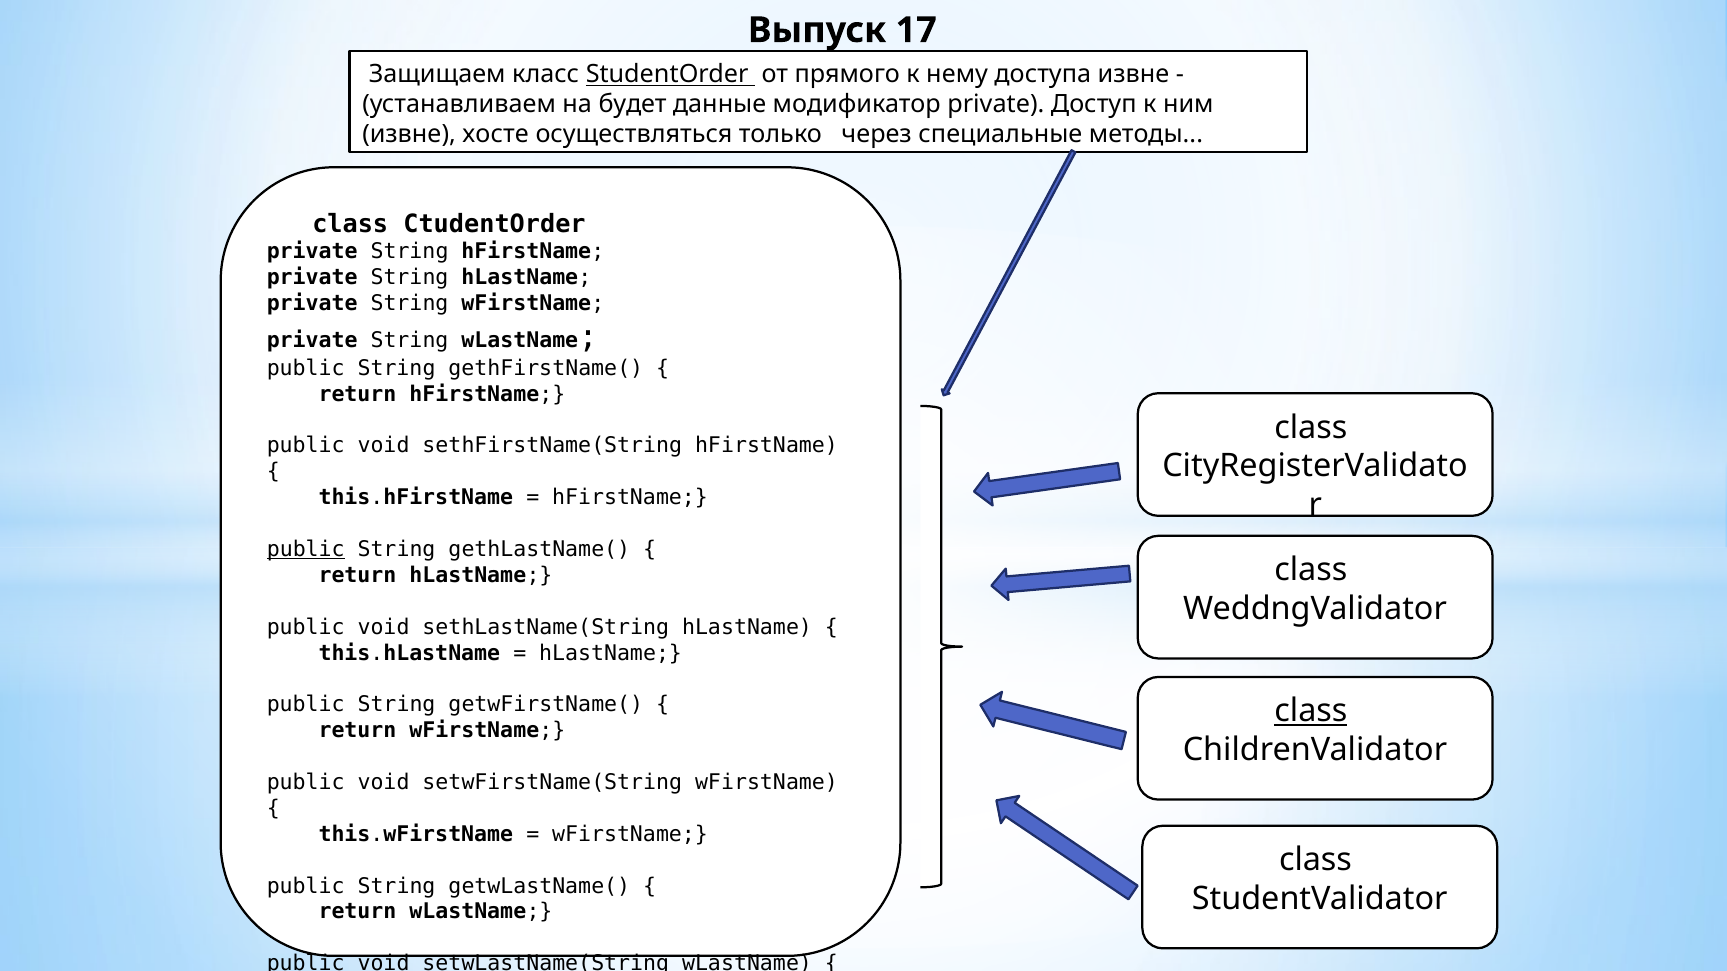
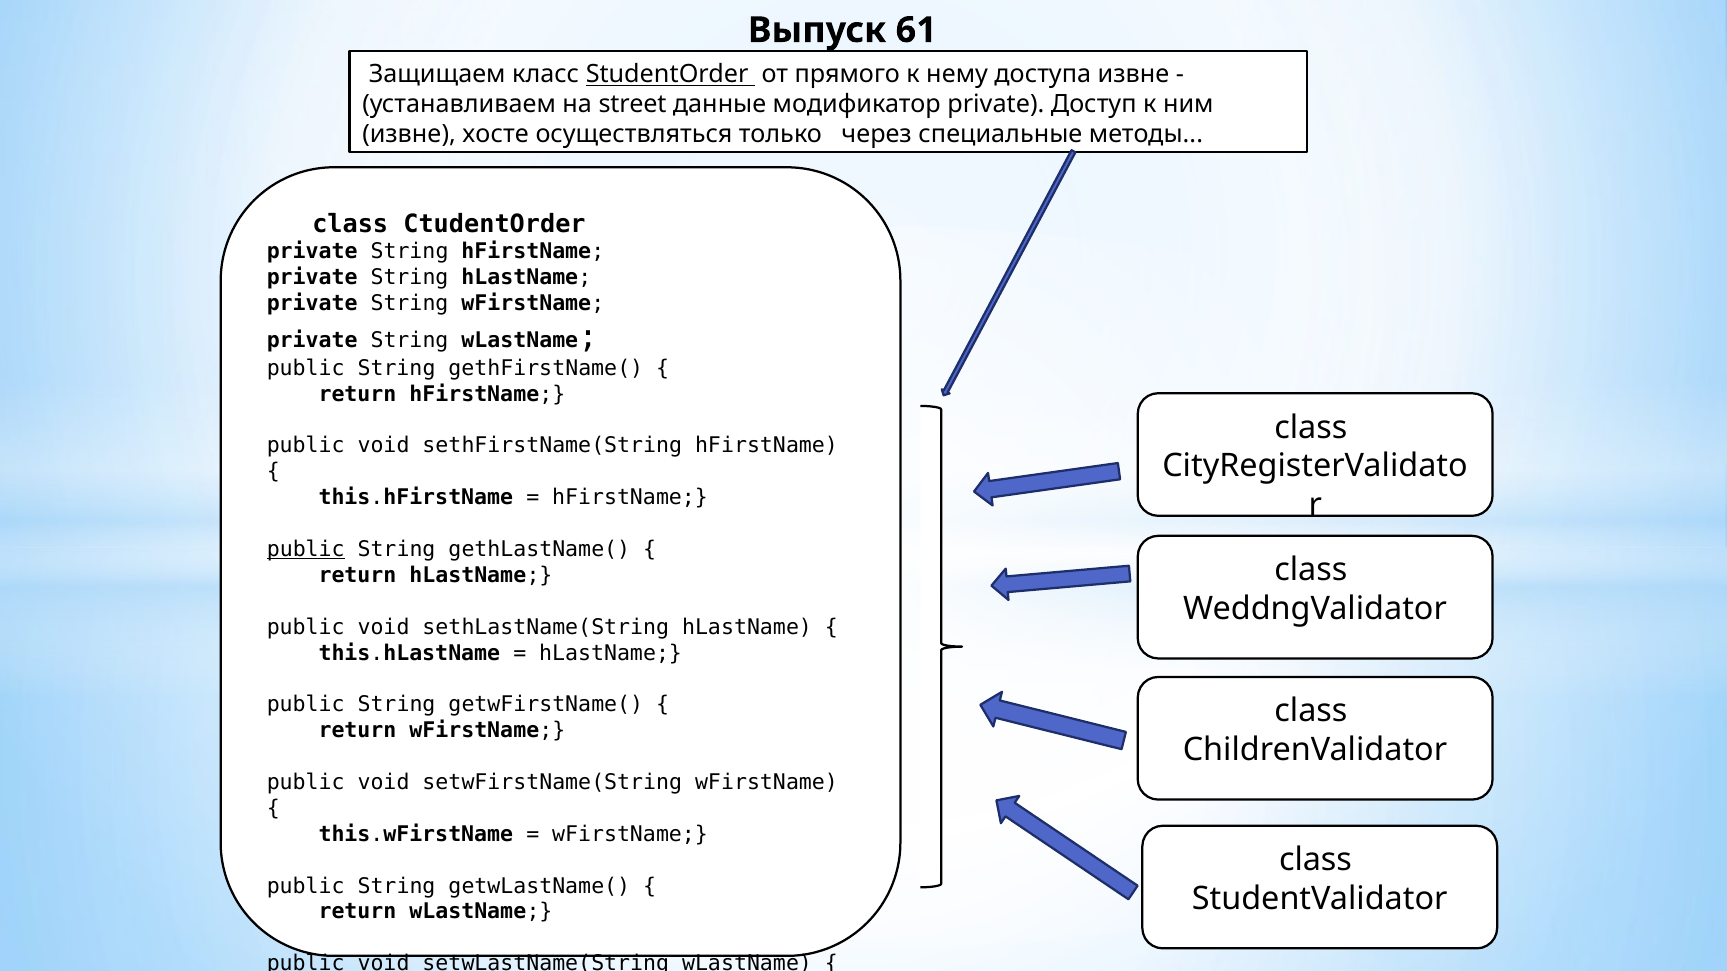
17: 17 -> 61 (916, 30)
будет: будет -> street (633, 104)
class underline: present -> none (1311, 711)
